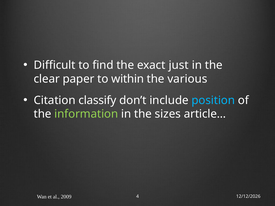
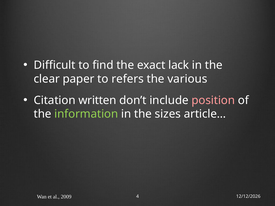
just: just -> lack (179, 65)
within: within -> refers (128, 79)
classify: classify -> written (97, 100)
position colour: light blue -> pink (213, 100)
